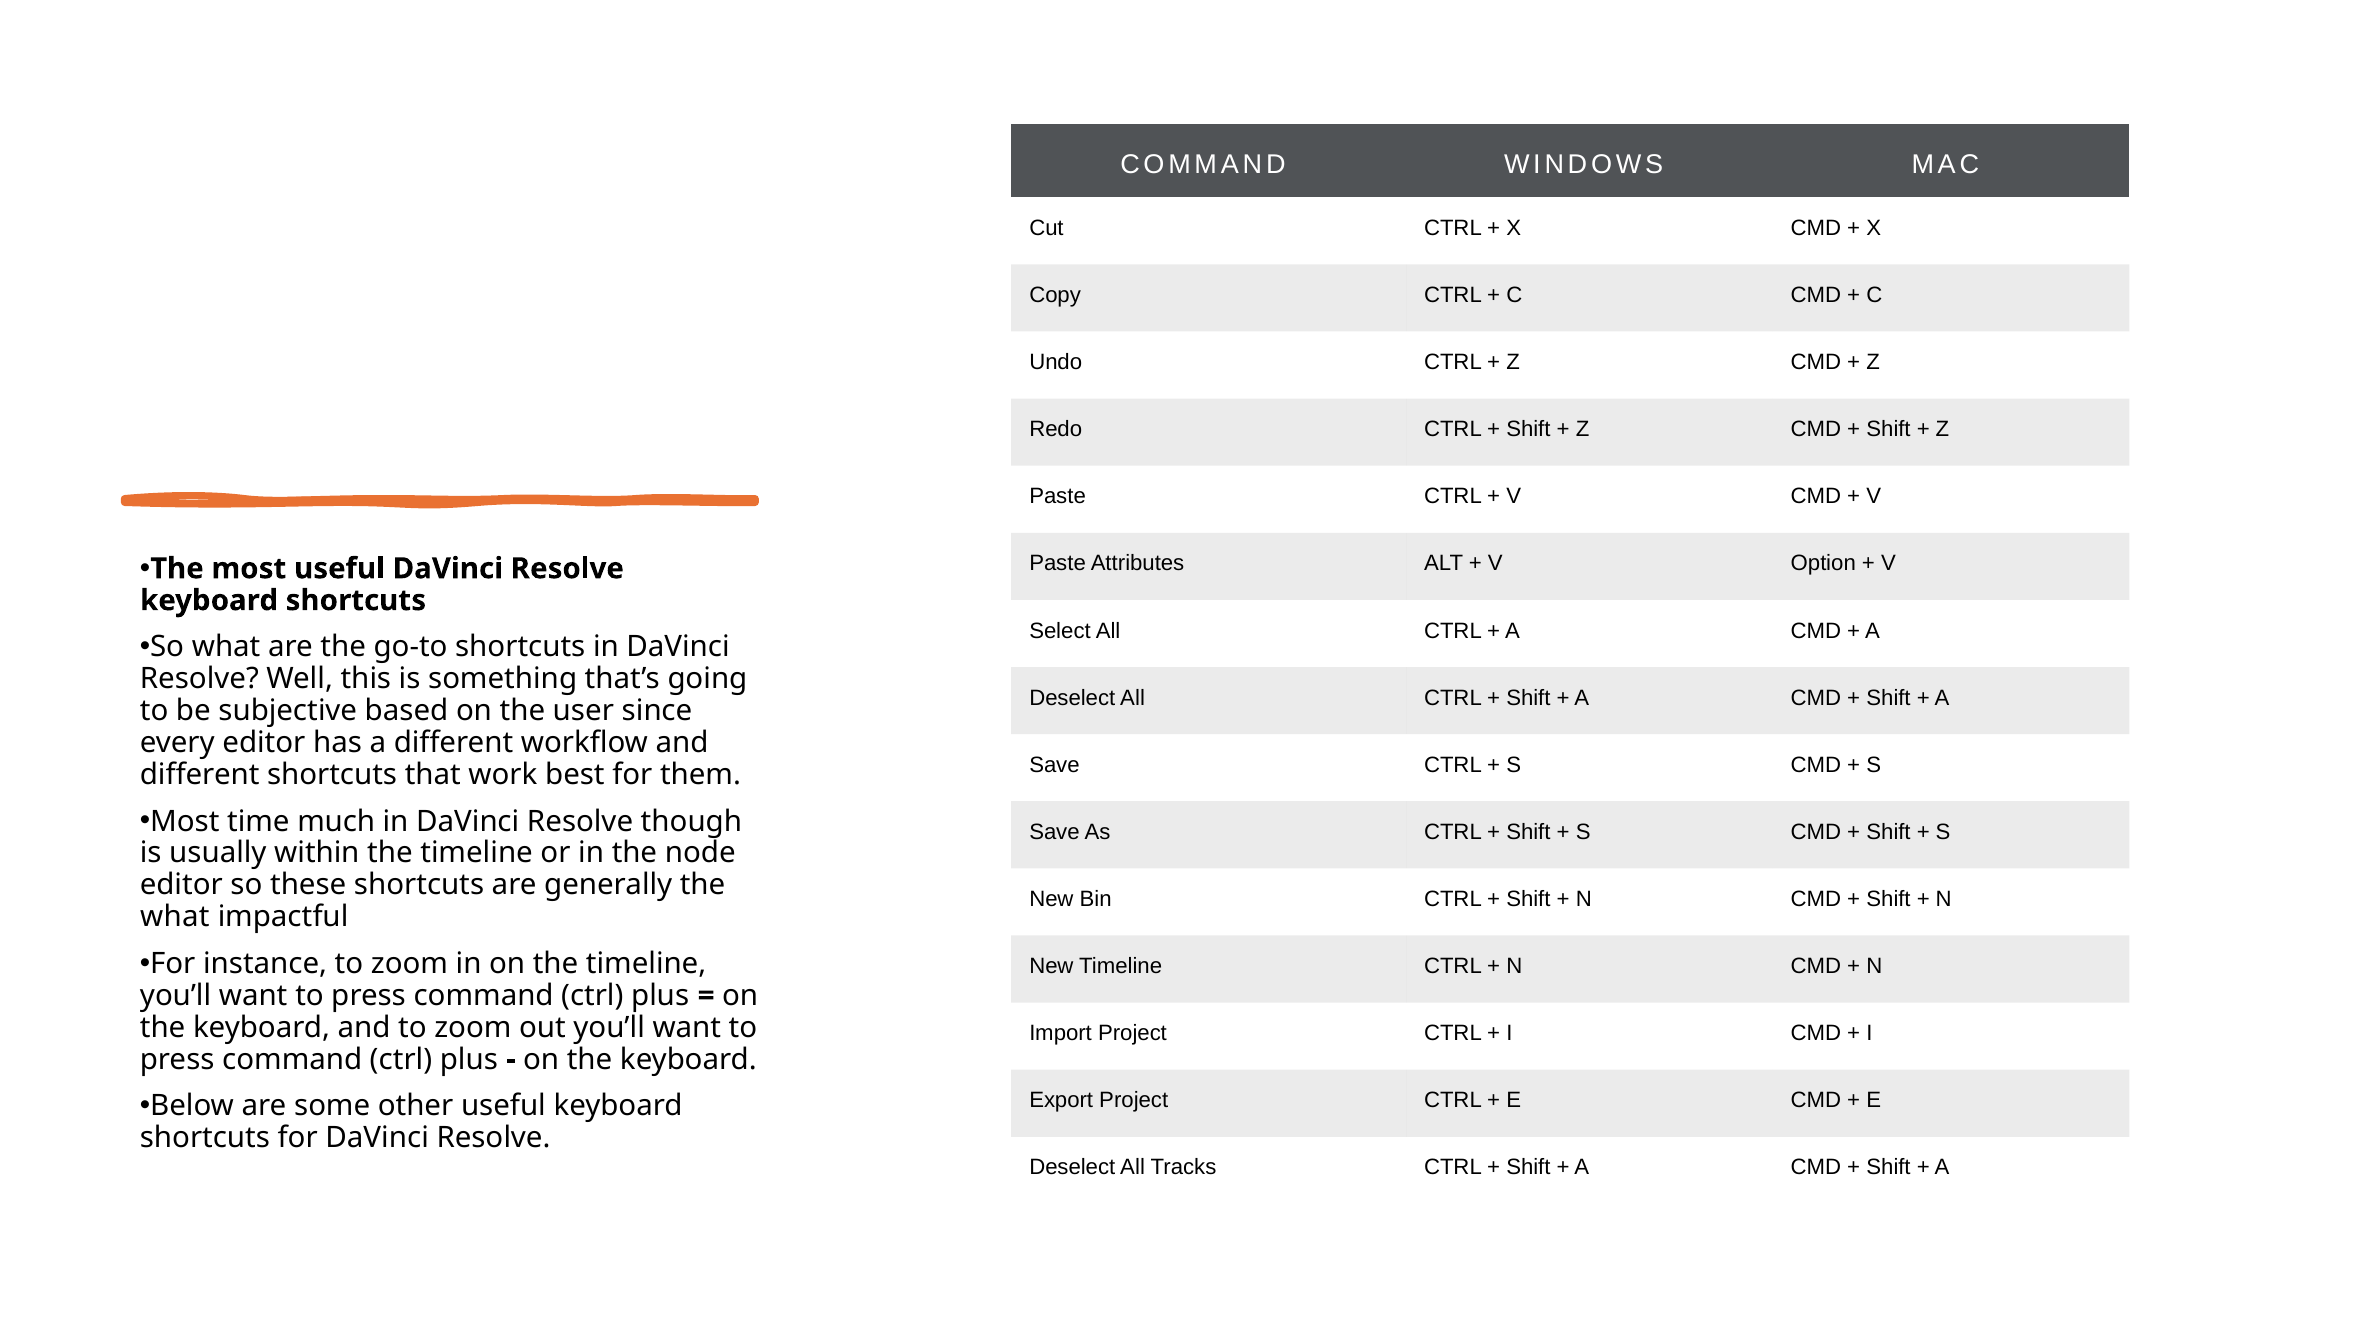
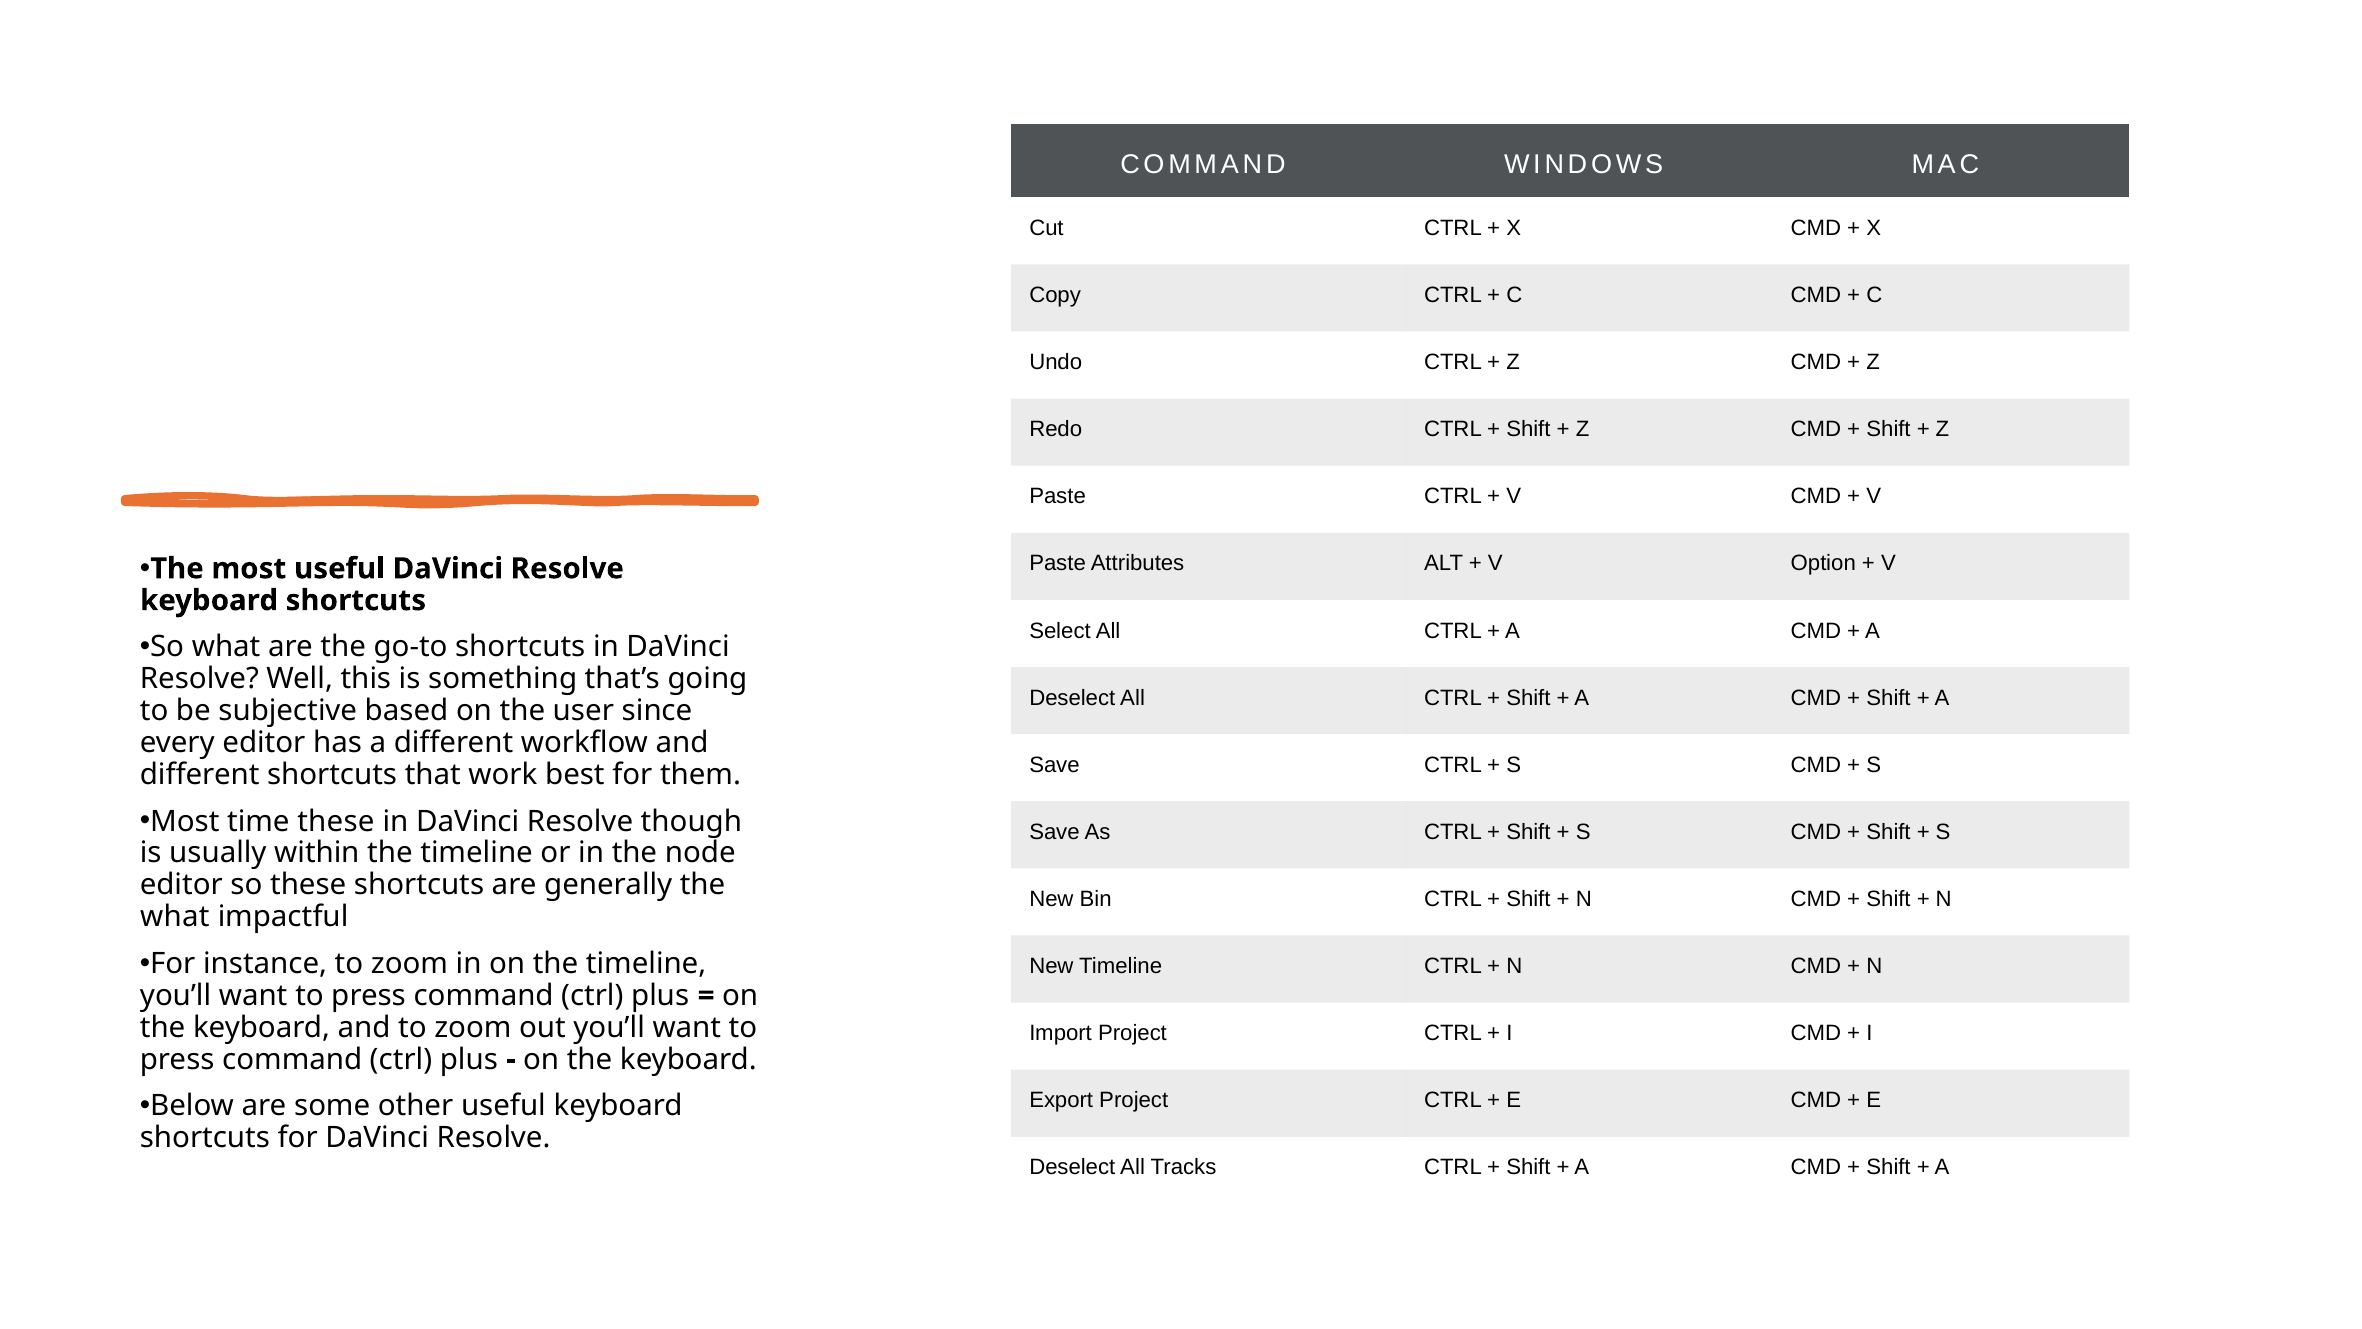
time much: much -> these (336, 821)
